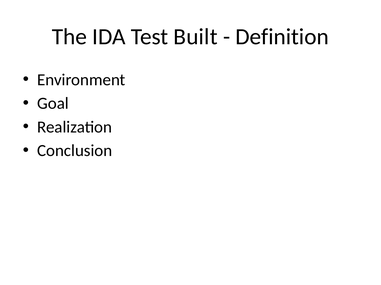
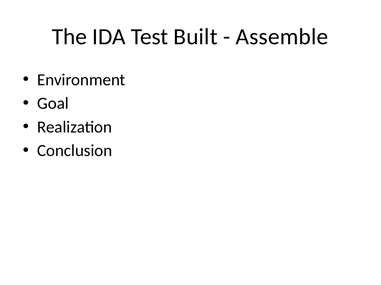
Definition: Definition -> Assemble (282, 37)
